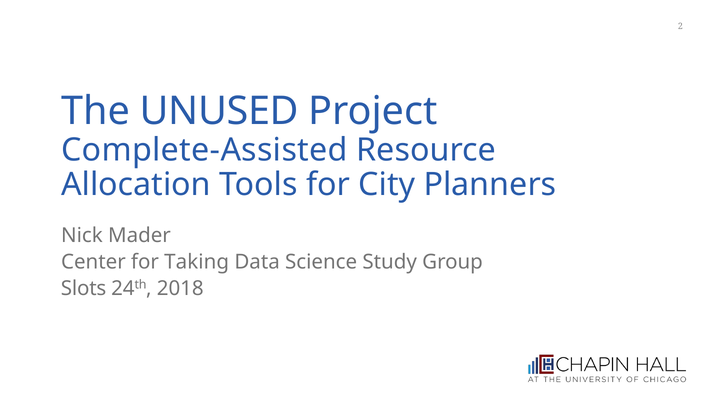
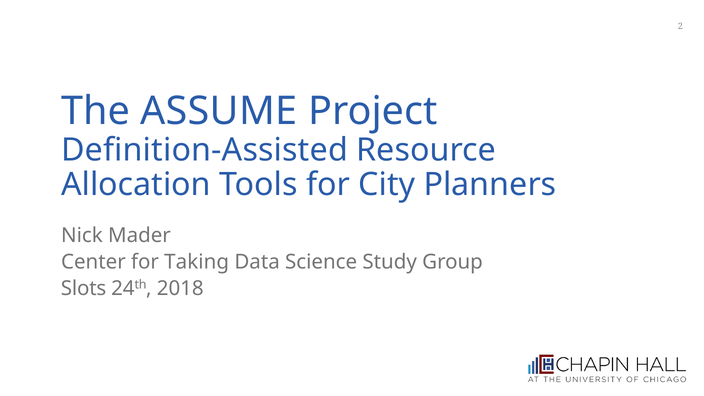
UNUSED: UNUSED -> ASSUME (219, 111)
Complete-Assisted: Complete-Assisted -> Definition-Assisted (204, 150)
